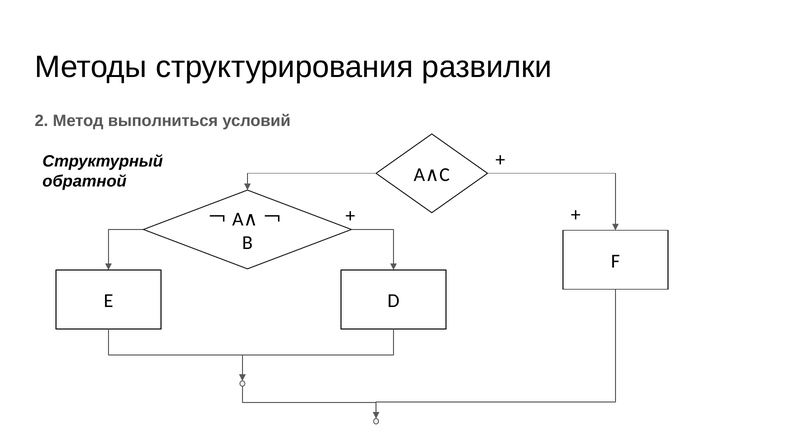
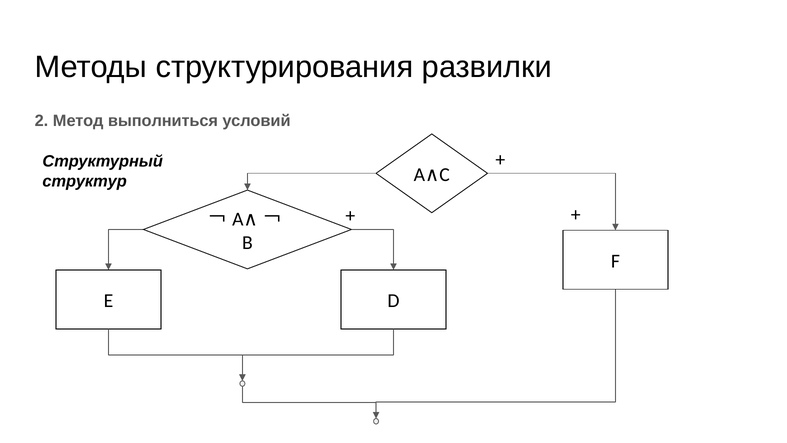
обратной: обратной -> структур (85, 181)
